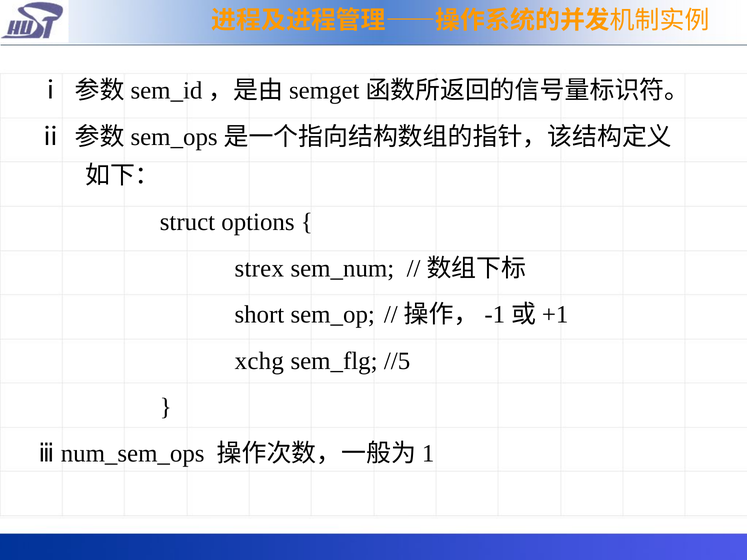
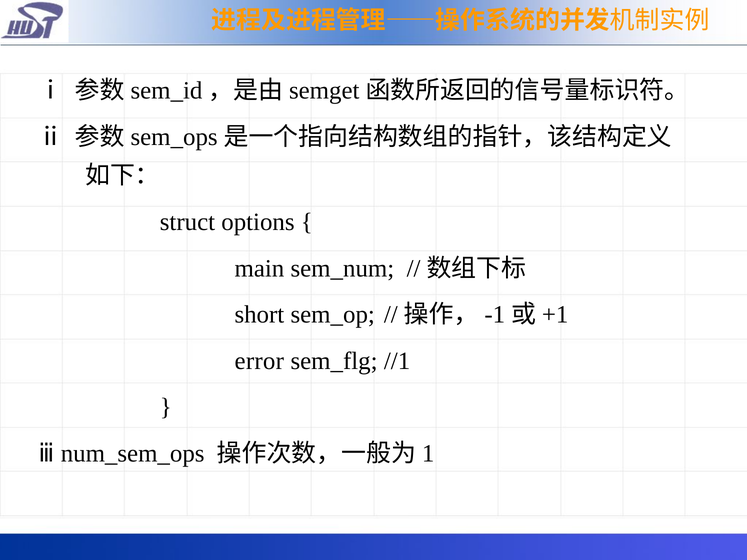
strex: strex -> main (259, 268)
xchg: xchg -> error (259, 361)
//5: //5 -> //1 (397, 361)
